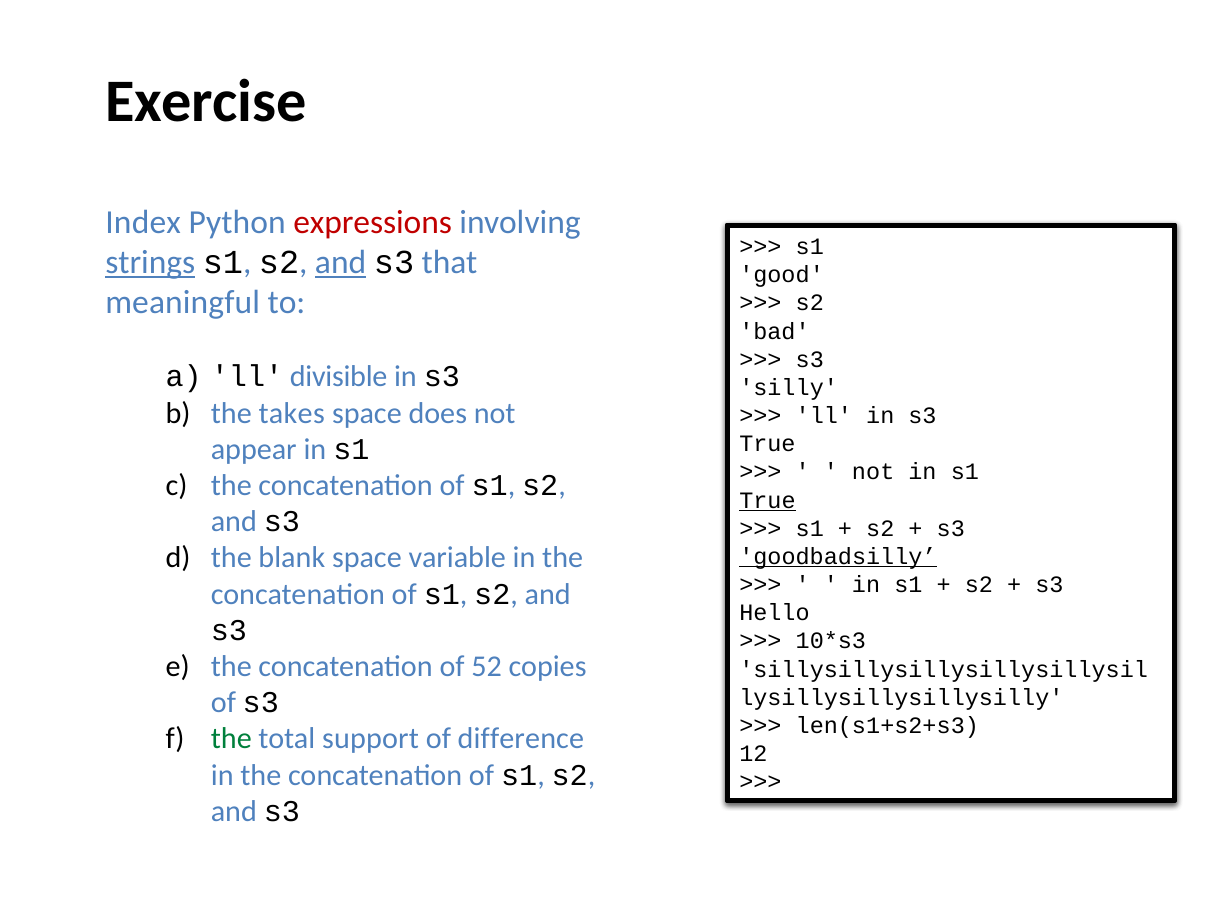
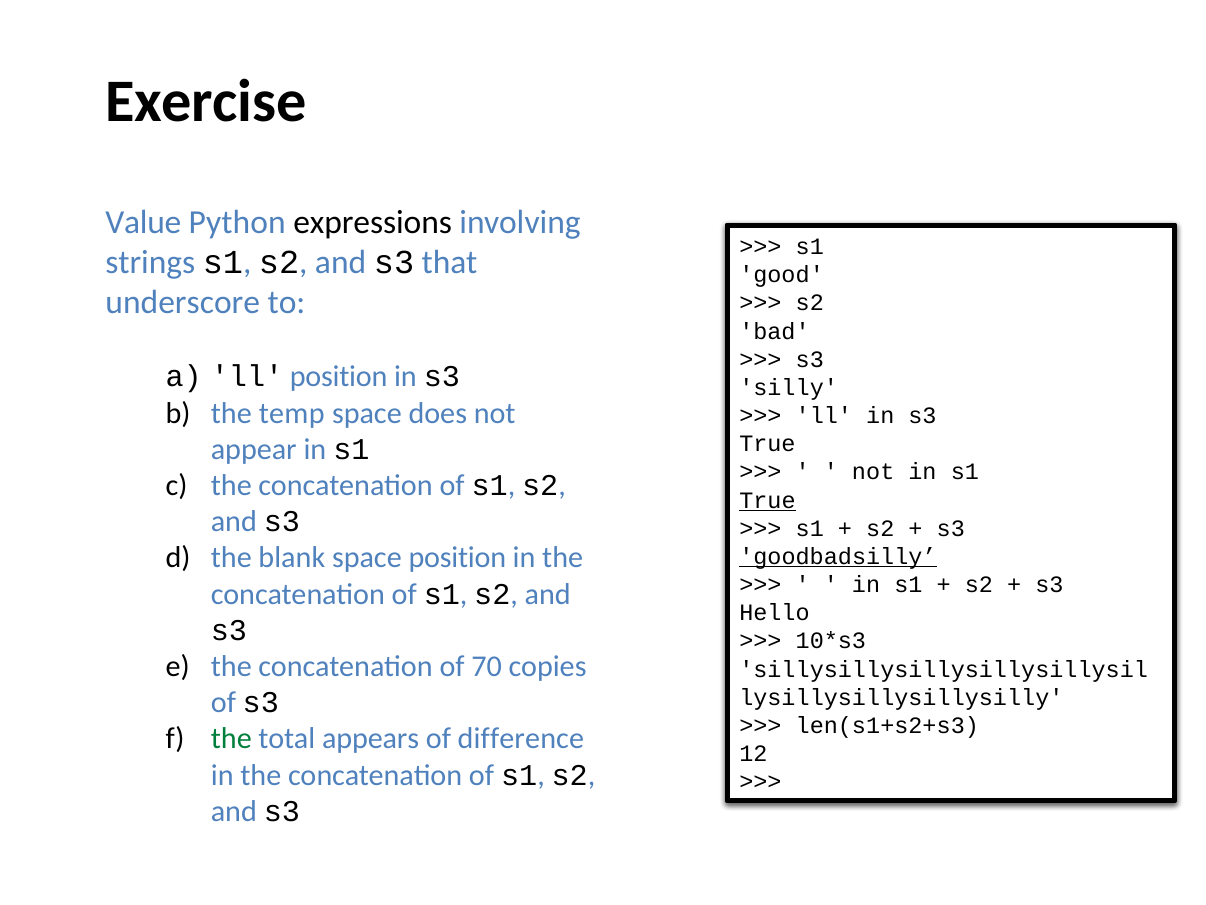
Index: Index -> Value (143, 222)
expressions colour: red -> black (373, 222)
strings underline: present -> none (150, 262)
and underline: present -> none (341, 262)
meaningful: meaningful -> underscore (183, 303)
ll divisible: divisible -> position (339, 377)
takes: takes -> temp (292, 413)
space variable: variable -> position (457, 558)
52: 52 -> 70 (487, 666)
support: support -> appears (371, 739)
